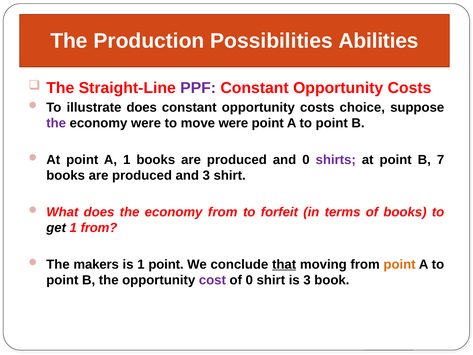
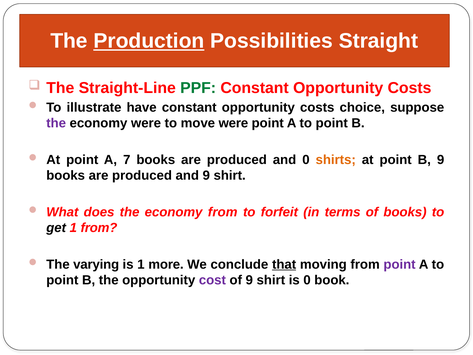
Production underline: none -> present (149, 41)
Abilities: Abilities -> Straight (378, 41)
PPF colour: purple -> green (198, 88)
illustrate does: does -> have (142, 107)
A 1: 1 -> 7 (127, 160)
shirts colour: purple -> orange (336, 160)
B 7: 7 -> 9 (441, 160)
and 3: 3 -> 9 (206, 175)
makers: makers -> varying (96, 264)
1 point: point -> more (166, 264)
point colour: orange -> purple (400, 264)
of 0: 0 -> 9 (249, 280)
is 3: 3 -> 0 (307, 280)
